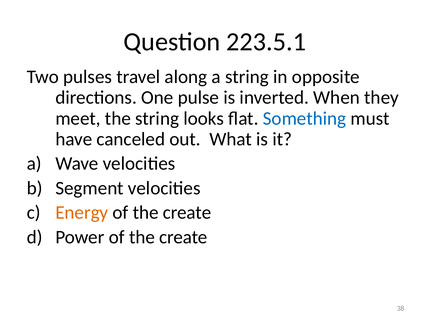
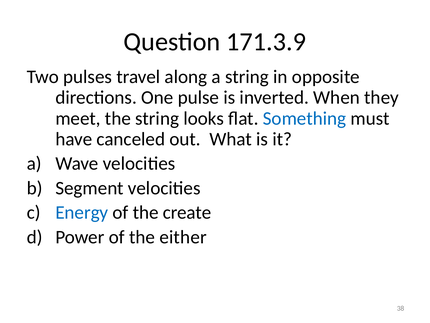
223.5.1: 223.5.1 -> 171.3.9 (266, 42)
Energy colour: orange -> blue (82, 212)
Power of the create: create -> either (183, 237)
